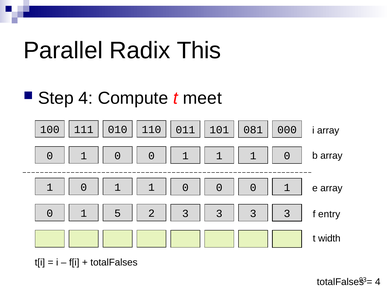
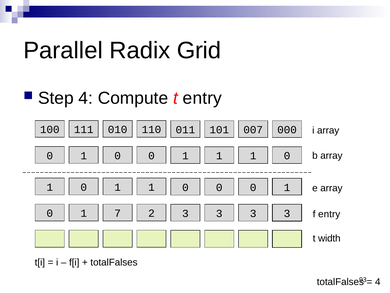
This: This -> Grid (199, 50)
t meet: meet -> entry (202, 98)
081: 081 -> 007 (253, 130)
5: 5 -> 7 (118, 213)
